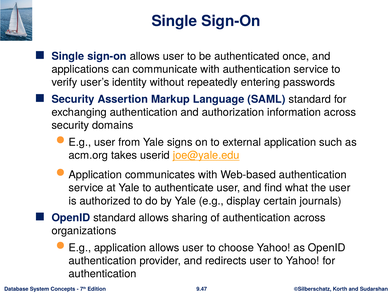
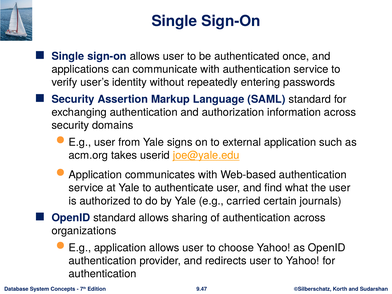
display: display -> carried (244, 201)
